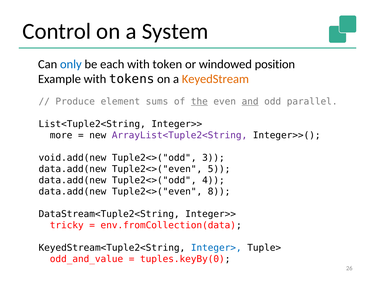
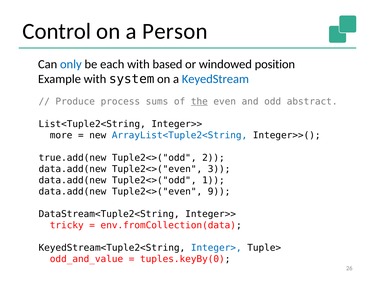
System: System -> Person (175, 31)
token: token -> based (167, 64)
tokens: tokens -> system (132, 79)
KeyedStream colour: orange -> blue (215, 79)
element: element -> process (120, 102)
and underline: present -> none (250, 102)
parallel: parallel -> abstract (312, 102)
ArrayList<Tuple2<String colour: purple -> blue (180, 135)
void.add(new: void.add(new -> true.add(new (72, 158)
3: 3 -> 2 (213, 158)
5: 5 -> 3 (219, 169)
4: 4 -> 1 (213, 180)
8: 8 -> 9 (219, 192)
